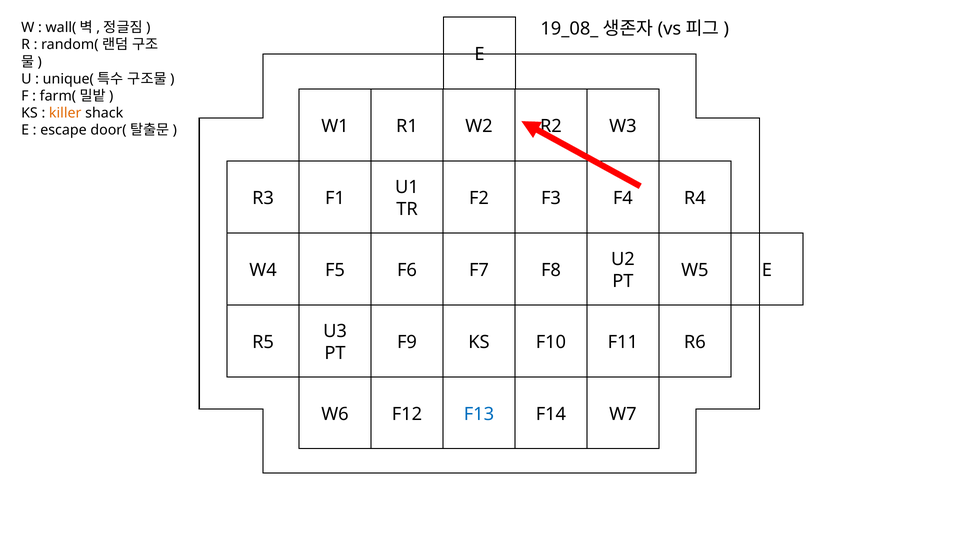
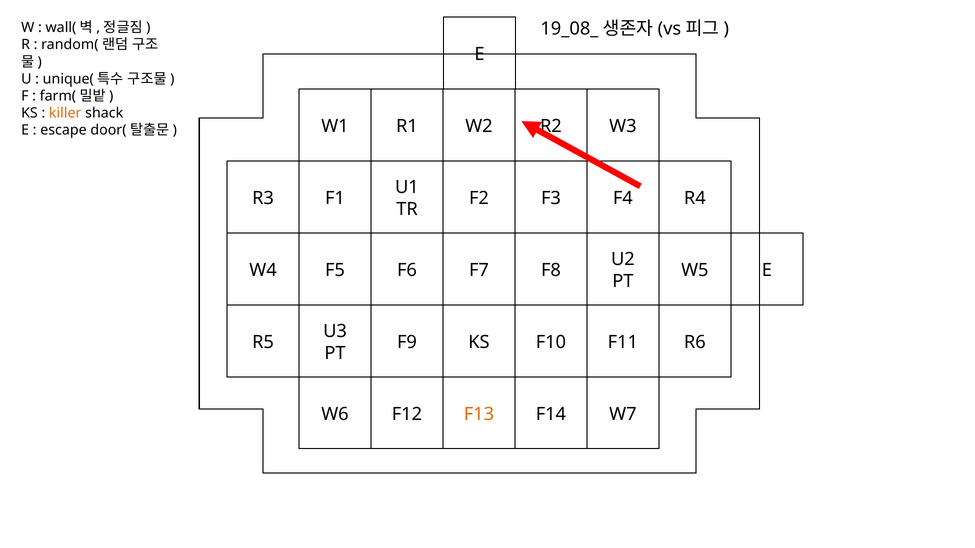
F13 colour: blue -> orange (479, 414)
